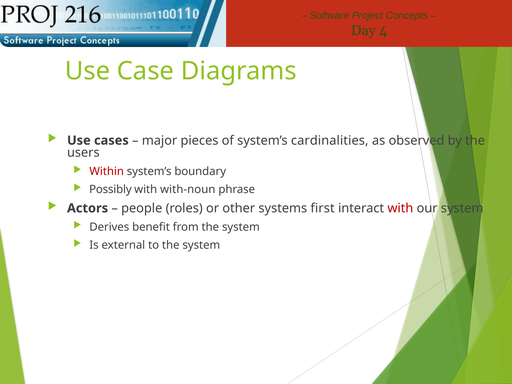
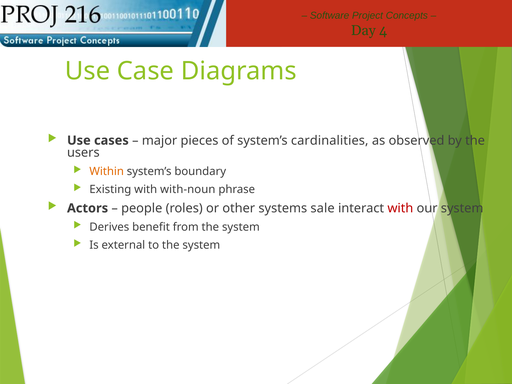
Within colour: red -> orange (107, 172)
Possibly: Possibly -> Existing (110, 190)
first: first -> sale (323, 208)
